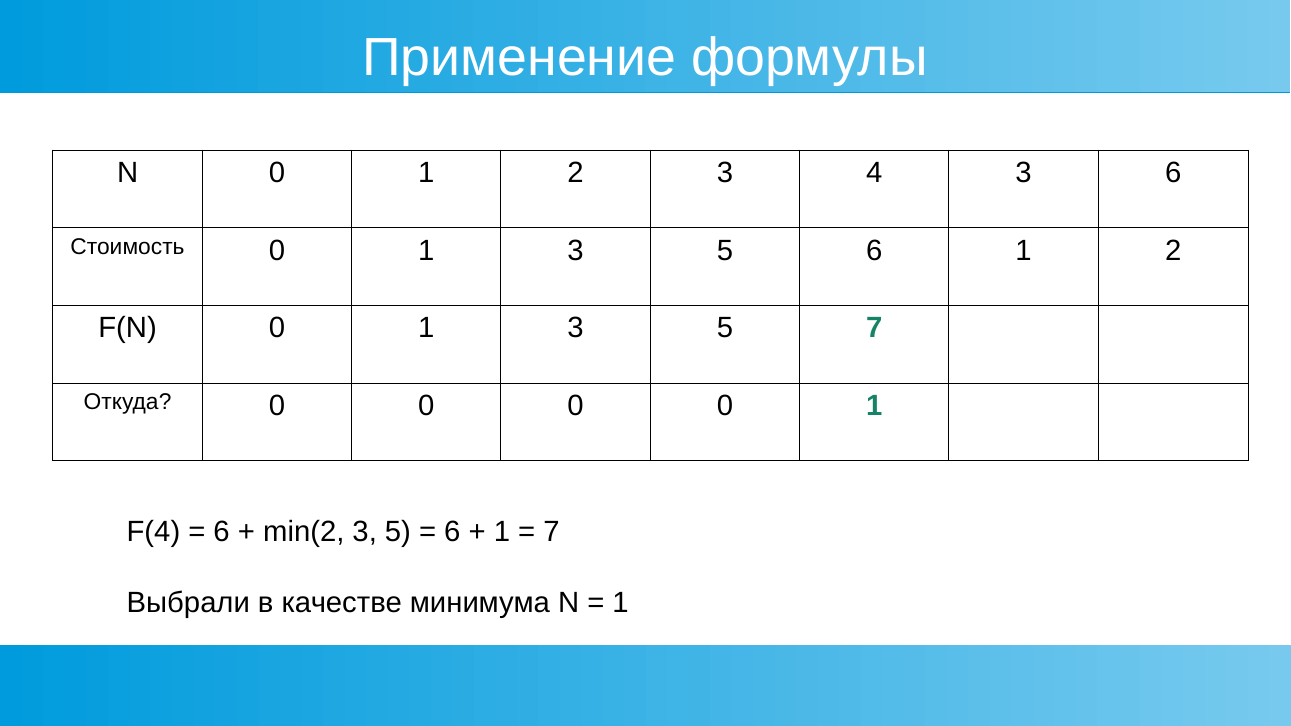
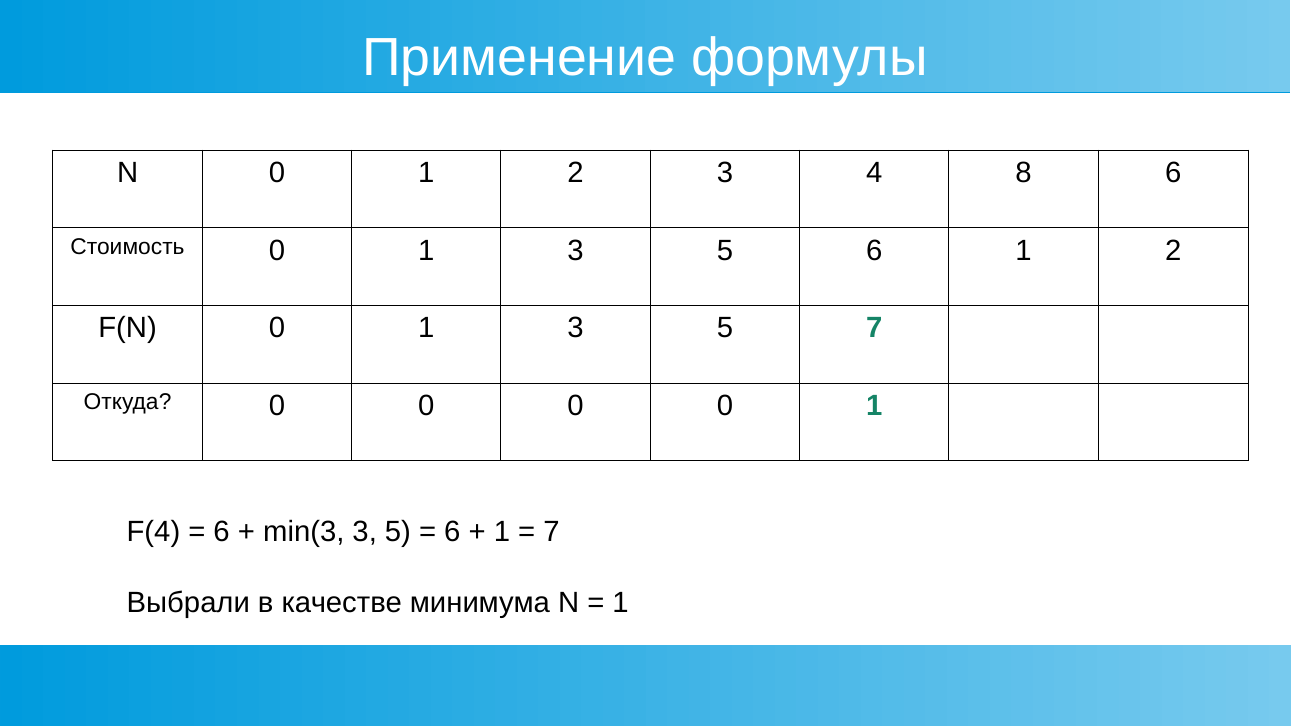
4 3: 3 -> 8 (1024, 173)
min(2: min(2 -> min(3 (304, 532)
